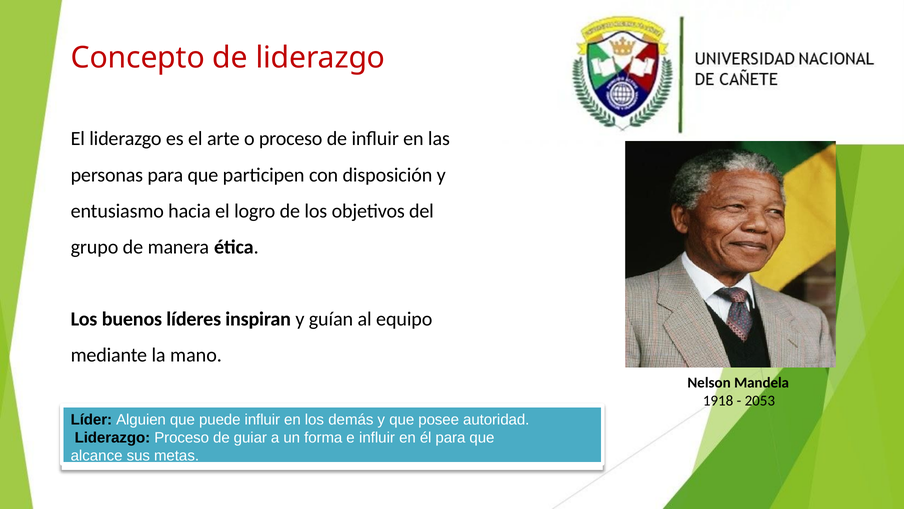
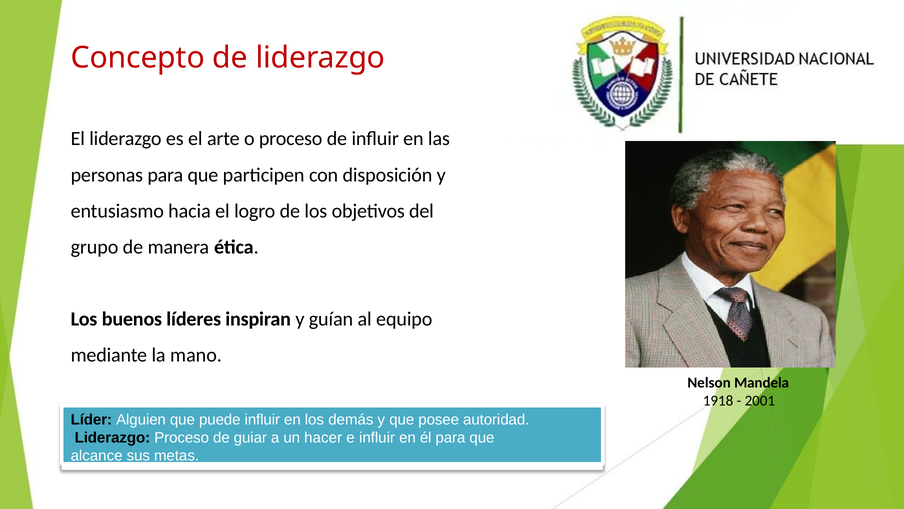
2053: 2053 -> 2001 (760, 401)
forma: forma -> hacer (323, 437)
